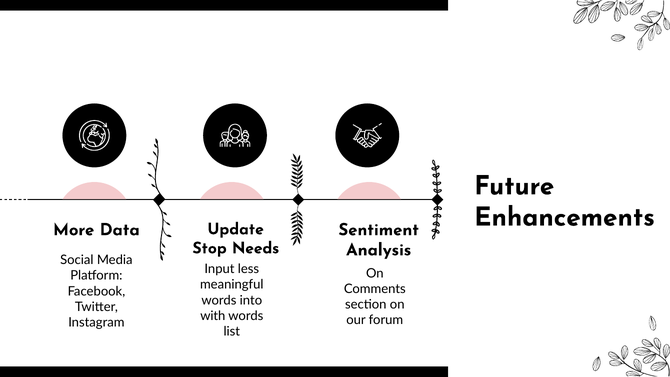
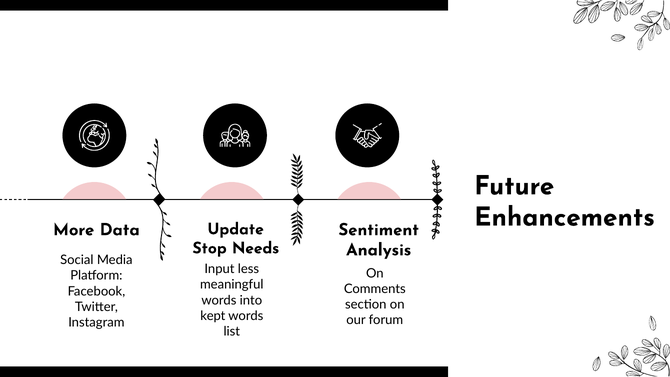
with: with -> kept (213, 316)
